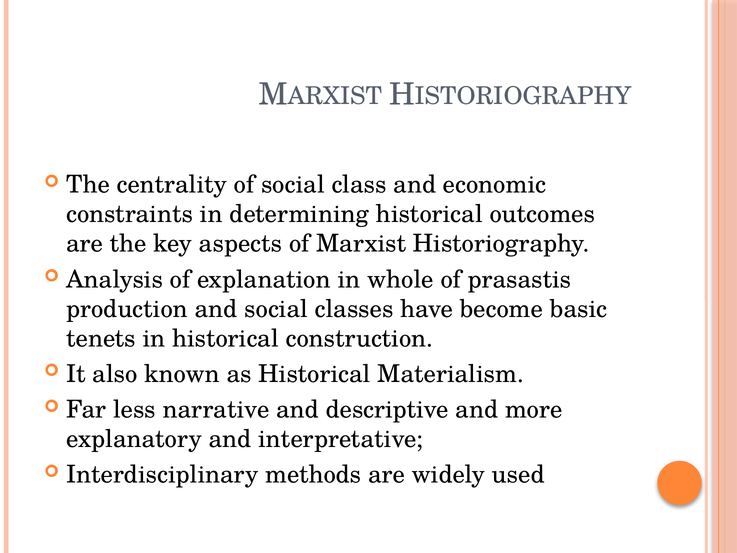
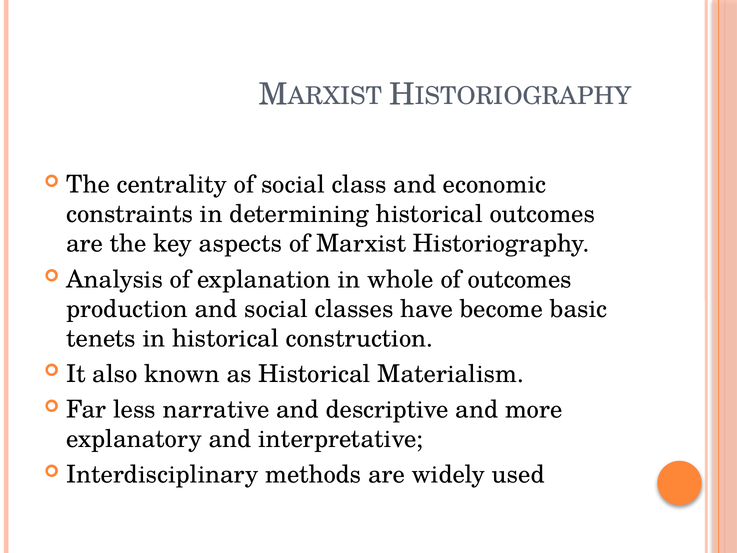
of prasastis: prasastis -> outcomes (520, 279)
